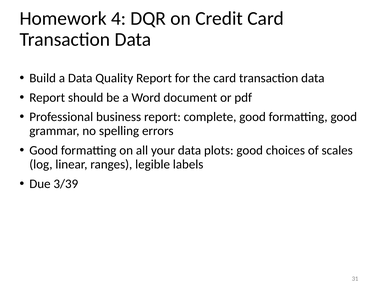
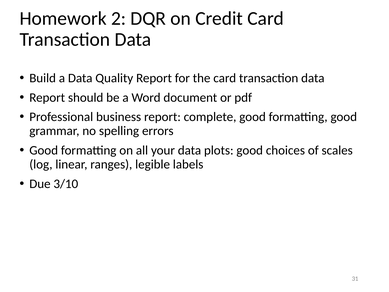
4: 4 -> 2 (119, 18)
3/39: 3/39 -> 3/10 (66, 184)
